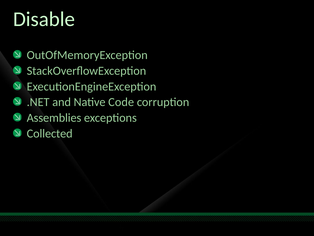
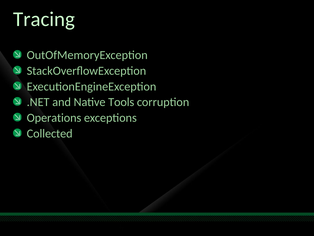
Disable: Disable -> Tracing (44, 19)
Code: Code -> Tools (121, 102)
Assemblies: Assemblies -> Operations (54, 118)
